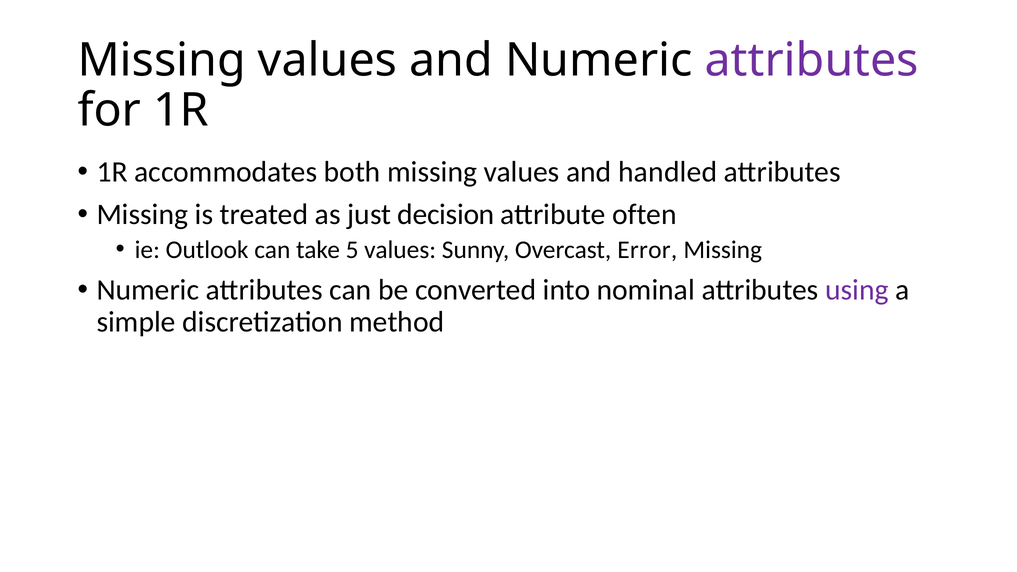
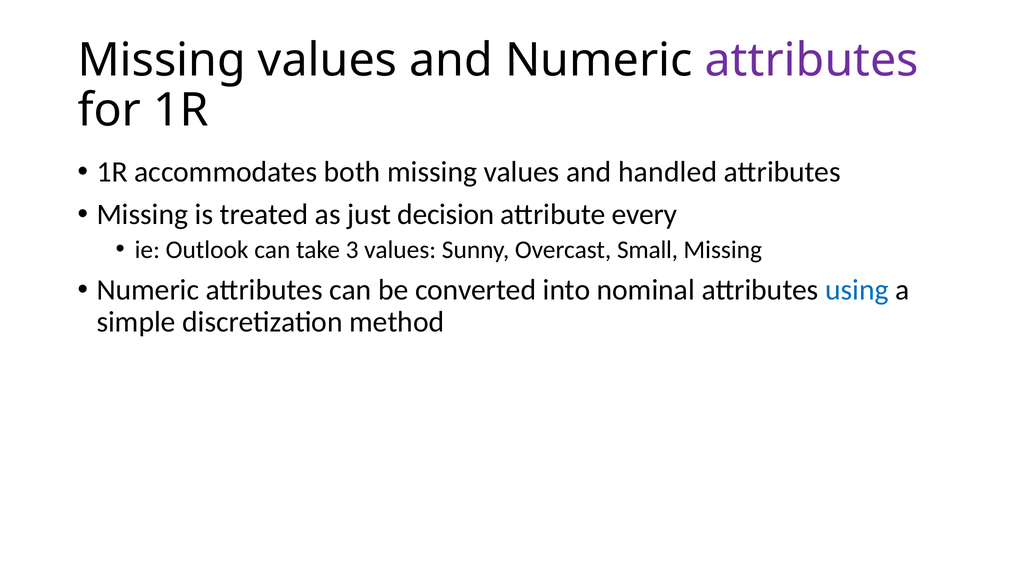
often: often -> every (645, 215)
5: 5 -> 3 (352, 250)
Error: Error -> Small (648, 250)
using colour: purple -> blue (857, 290)
